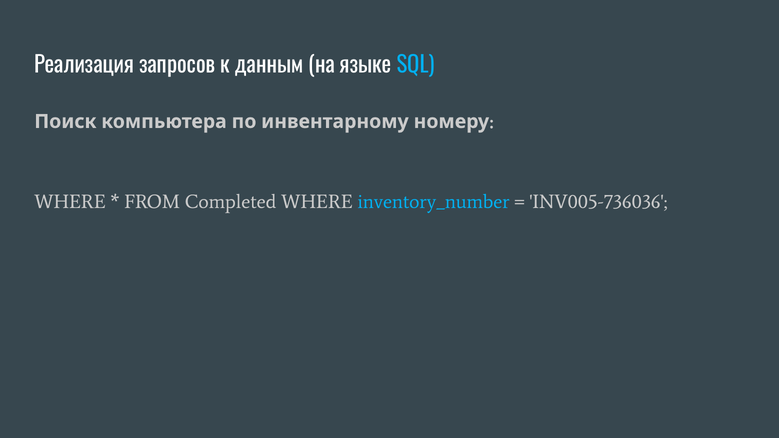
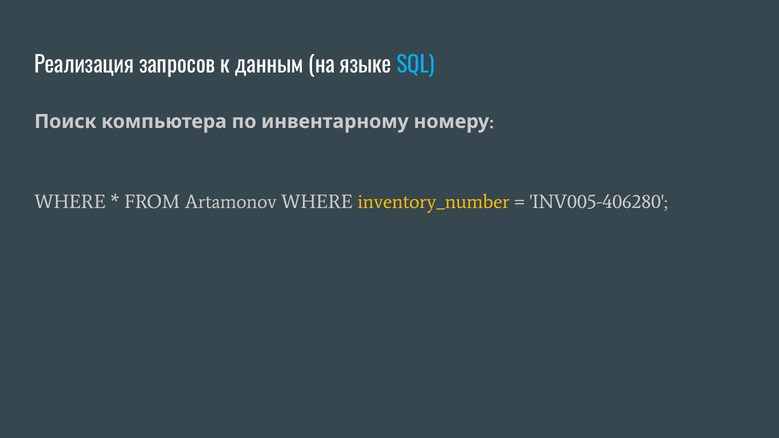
Completed: Completed -> Artamonov (231, 202)
inventory_number colour: light blue -> yellow (434, 202)
INV005-736036: INV005-736036 -> INV005-406280 (599, 202)
